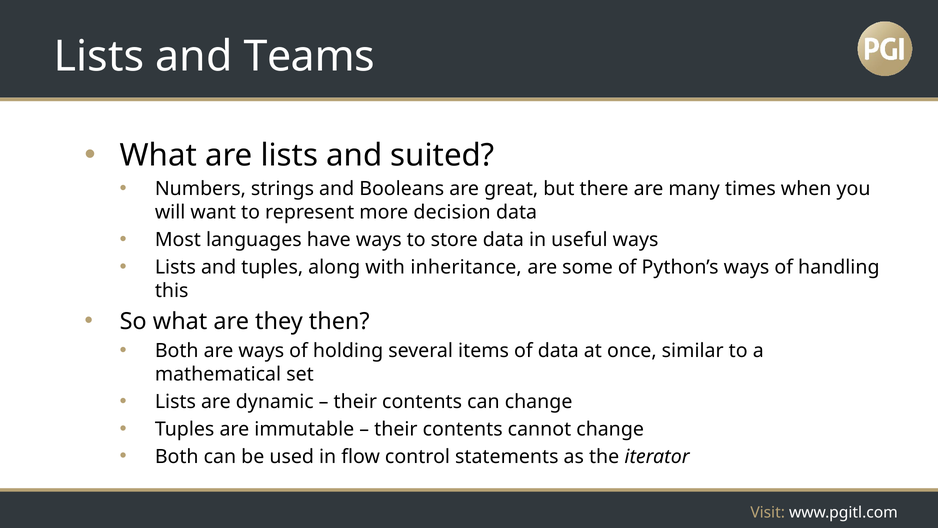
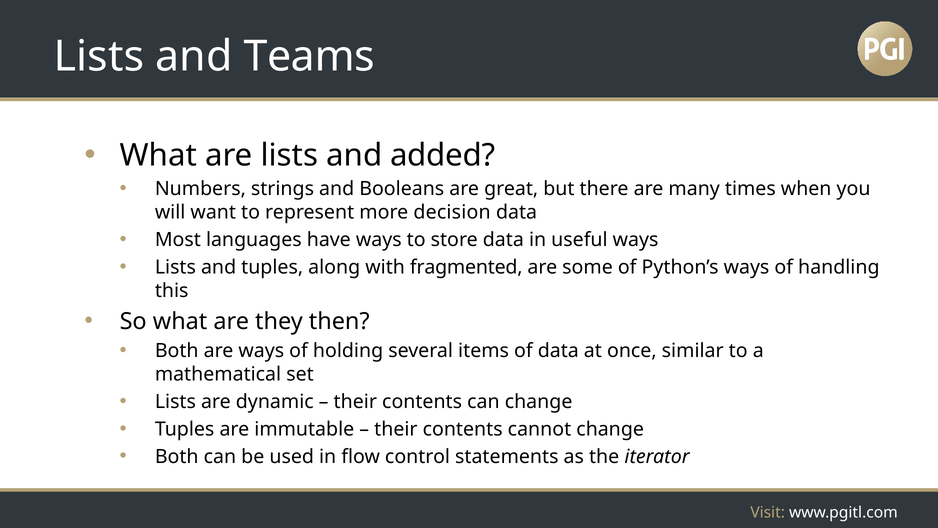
suited: suited -> added (443, 155)
inheritance: inheritance -> fragmented (466, 267)
